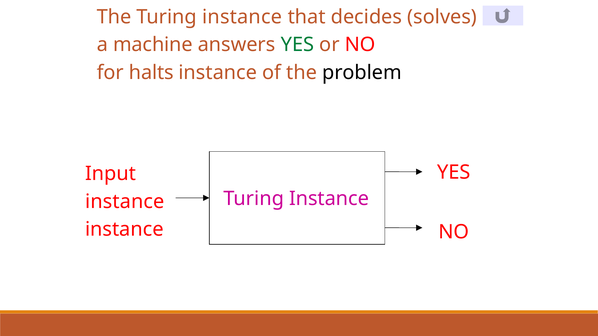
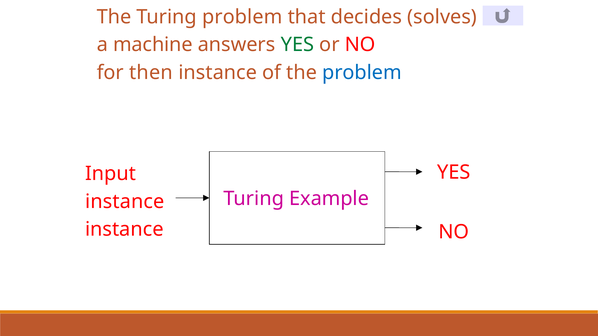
The Turing instance: instance -> problem (242, 17)
halts: halts -> then (151, 73)
problem colour: black -> blue (362, 73)
Instance: Instance -> Example (329, 199)
